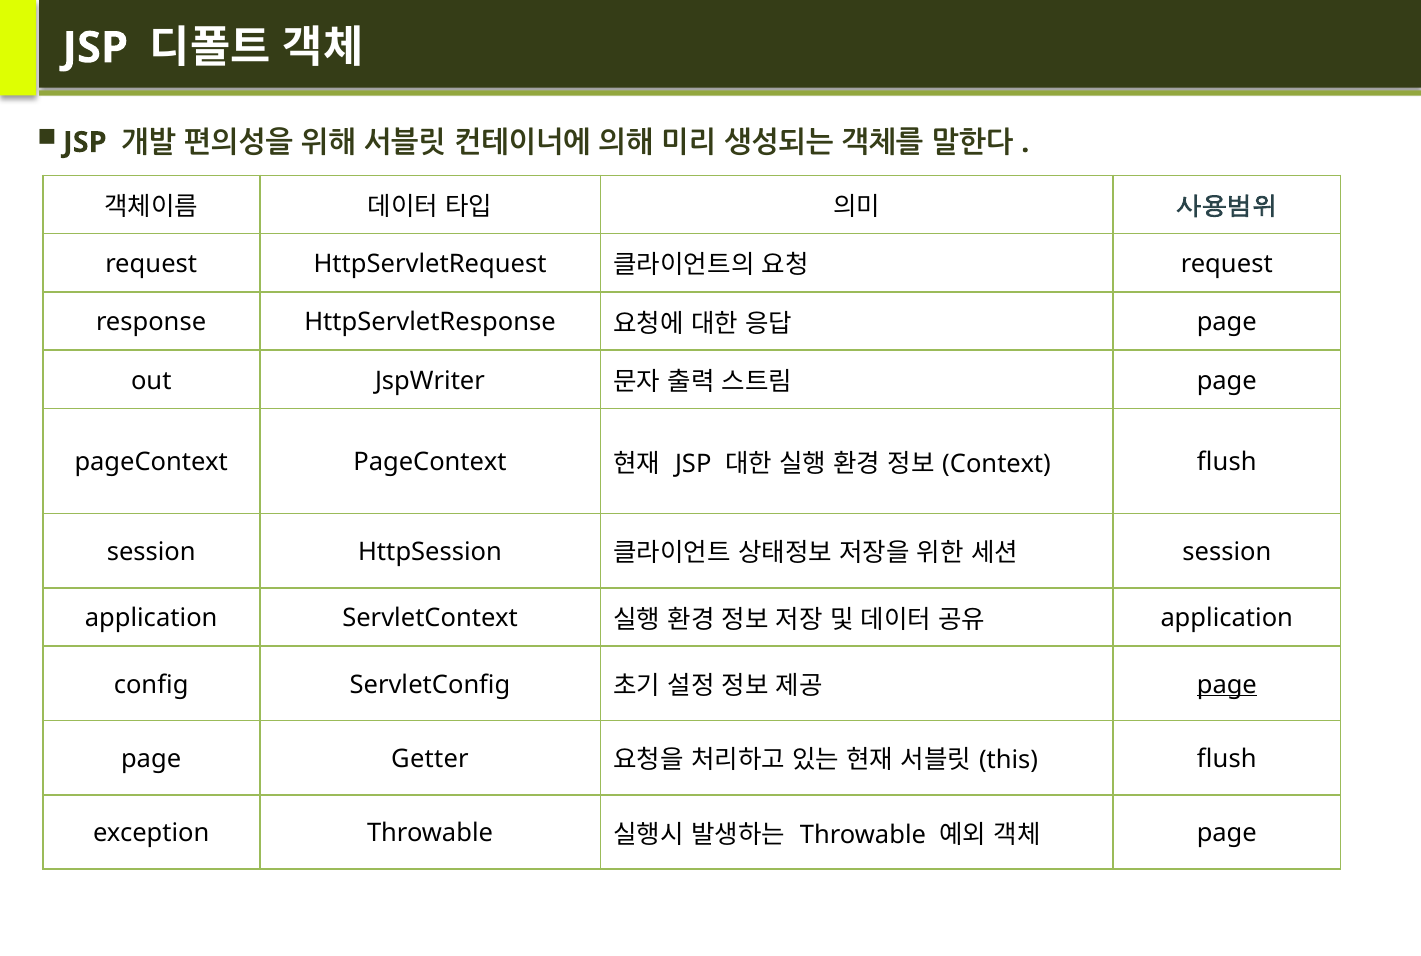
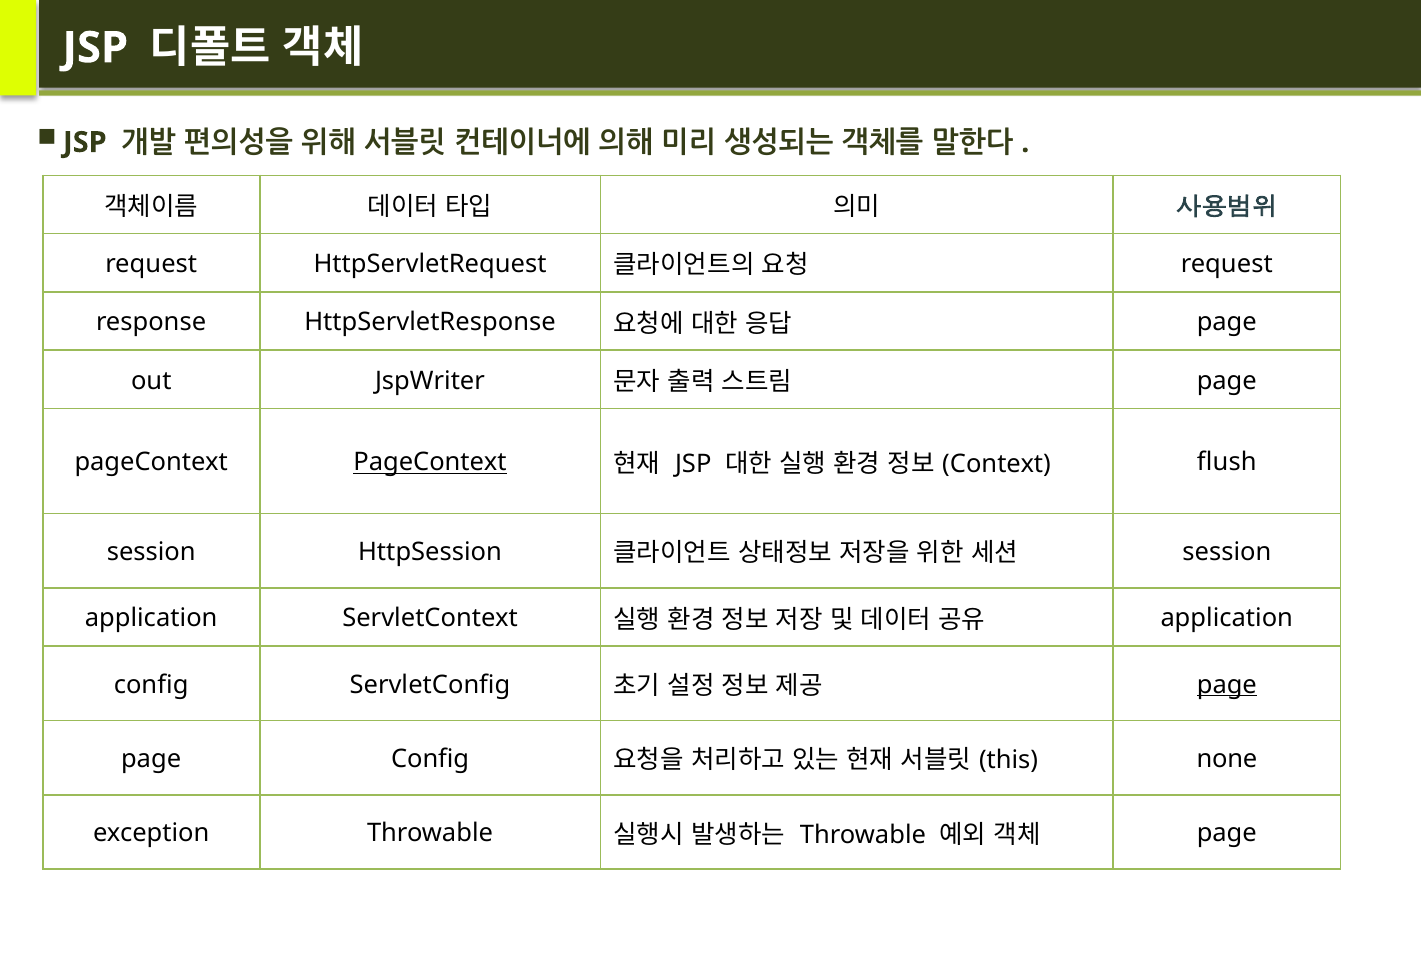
PageContext underline: none -> present (430, 462)
page Getter: Getter -> Config (430, 759)
flush: flush -> none (1227, 759)
